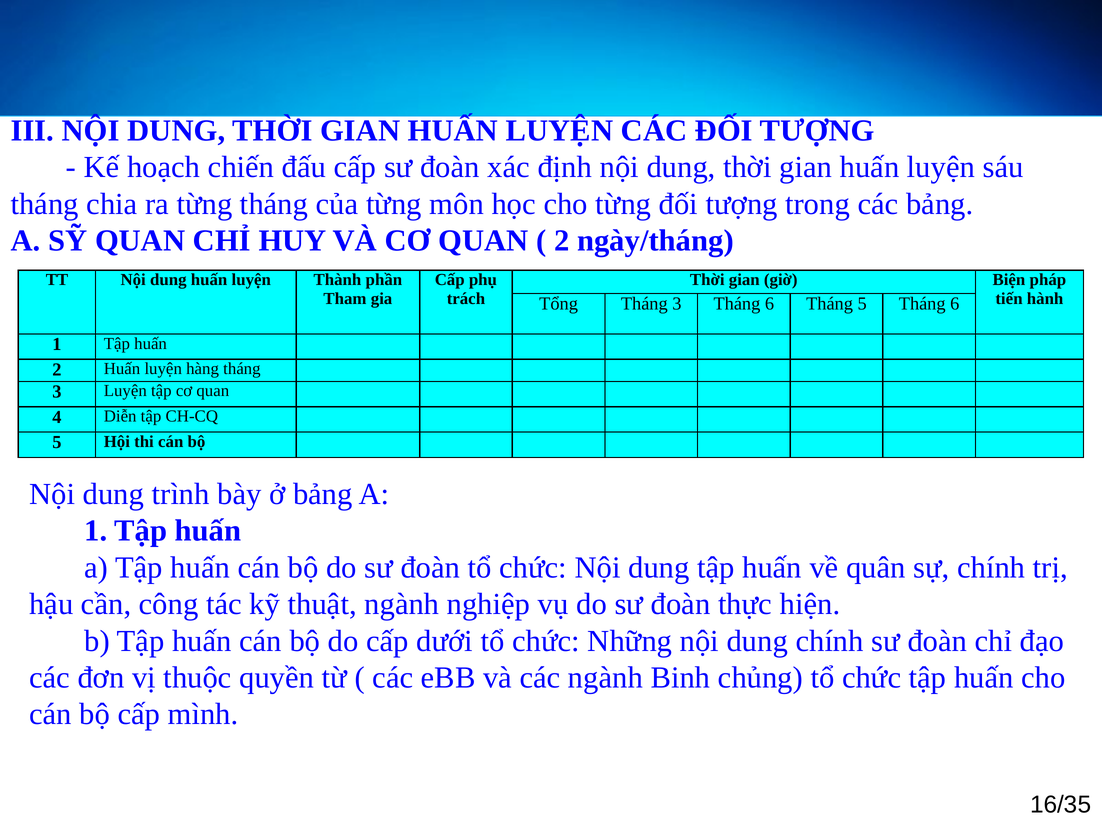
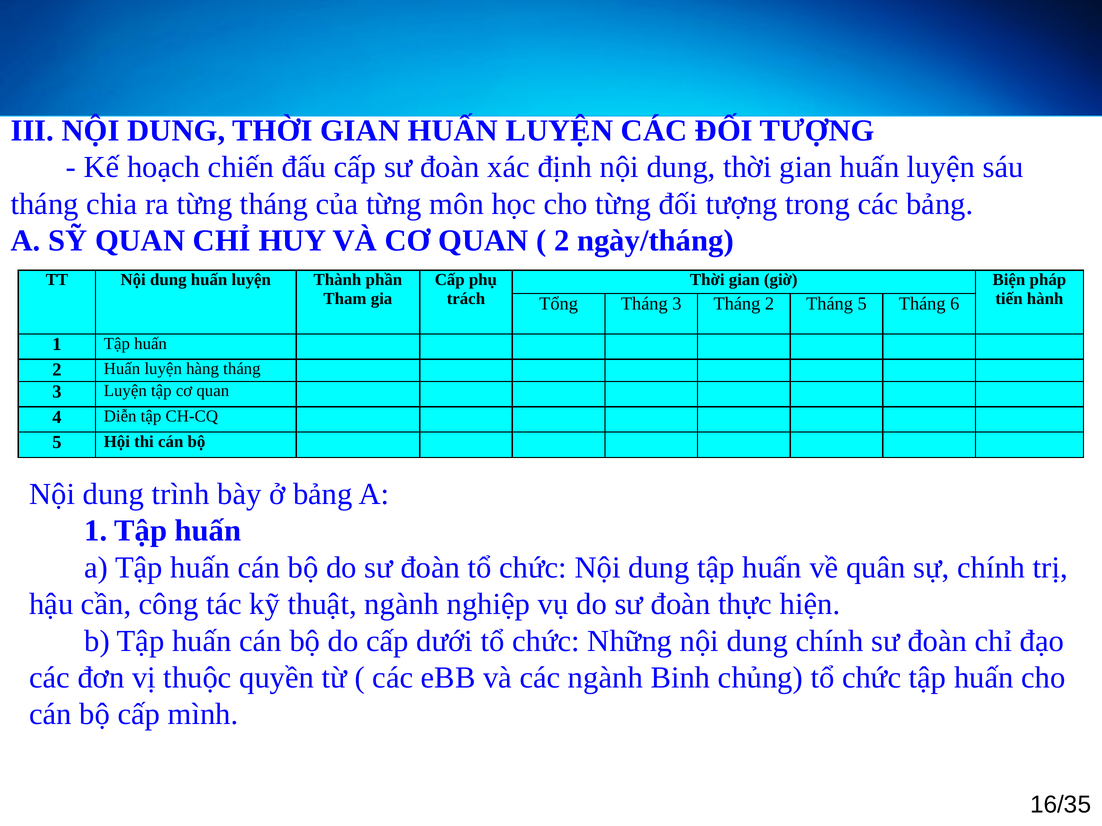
3 Tháng 6: 6 -> 2 (769, 304)
